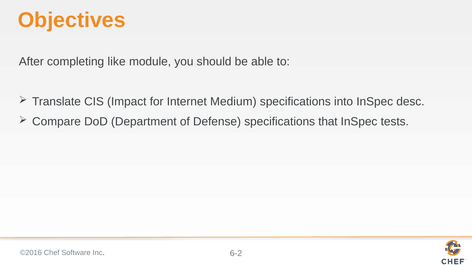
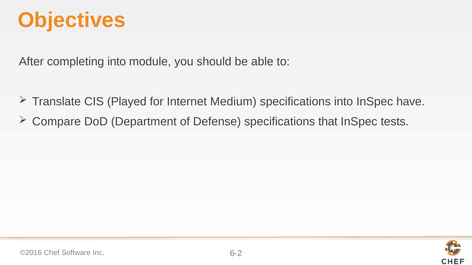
completing like: like -> into (117, 62)
Impact: Impact -> Played (127, 102)
desc: desc -> have (411, 102)
